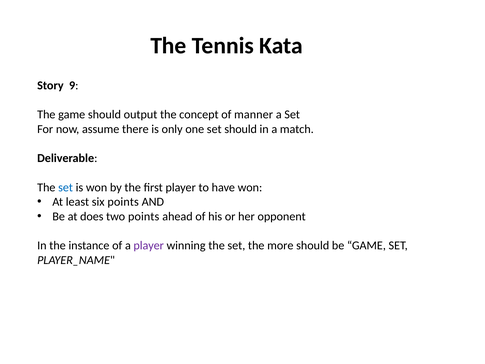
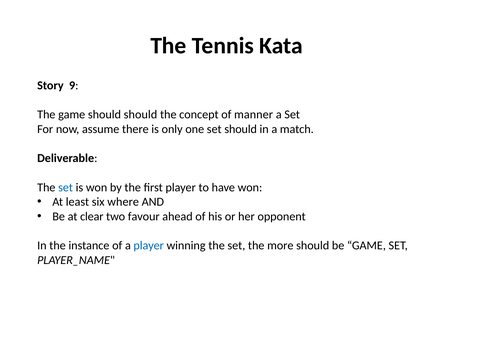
should output: output -> should (140, 115)
six points: points -> where (123, 202)
does: does -> clear (92, 216)
two points: points -> favour (144, 216)
player colour: purple -> blue (149, 245)
